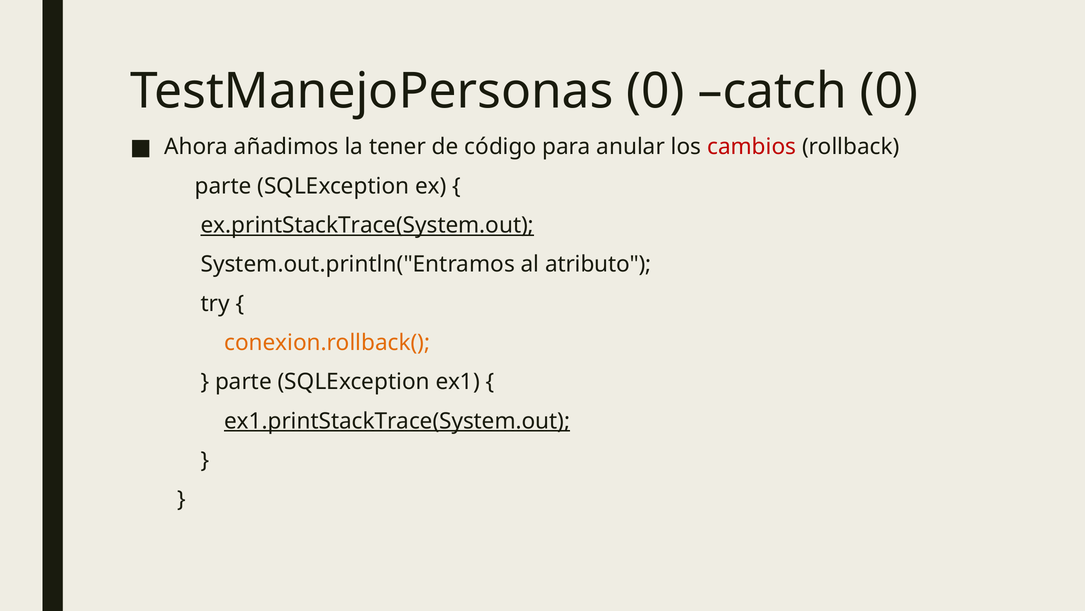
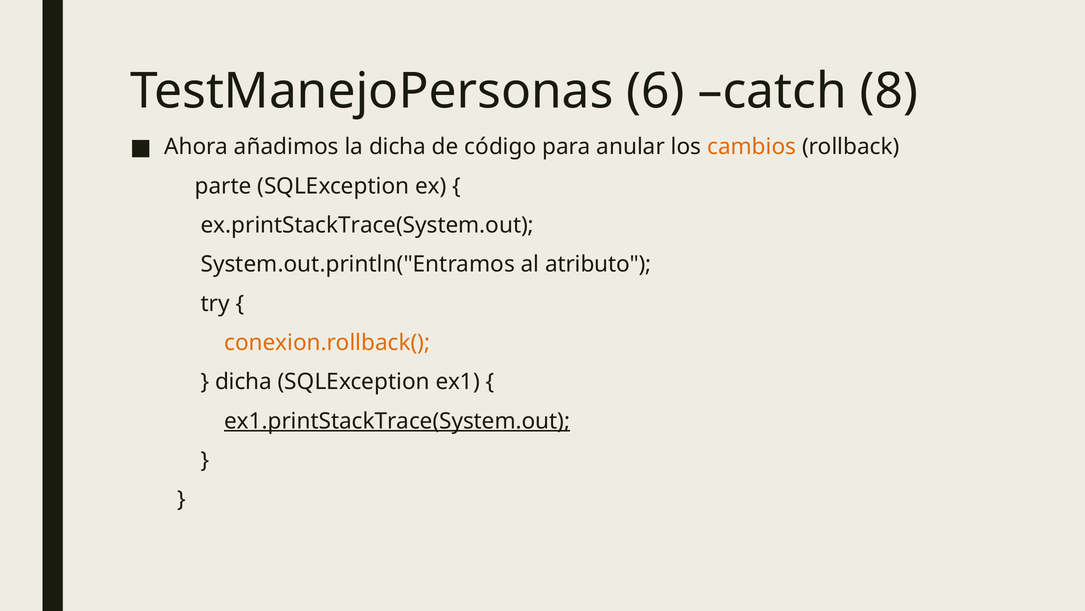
TestManejoPersonas 0: 0 -> 6 (656, 91)
catch 0: 0 -> 8 (889, 91)
la tener: tener -> dicha (398, 147)
cambios colour: red -> orange (752, 147)
ex.printStackTrace(System.out underline: present -> none (367, 225)
parte: parte -> dicha (244, 382)
